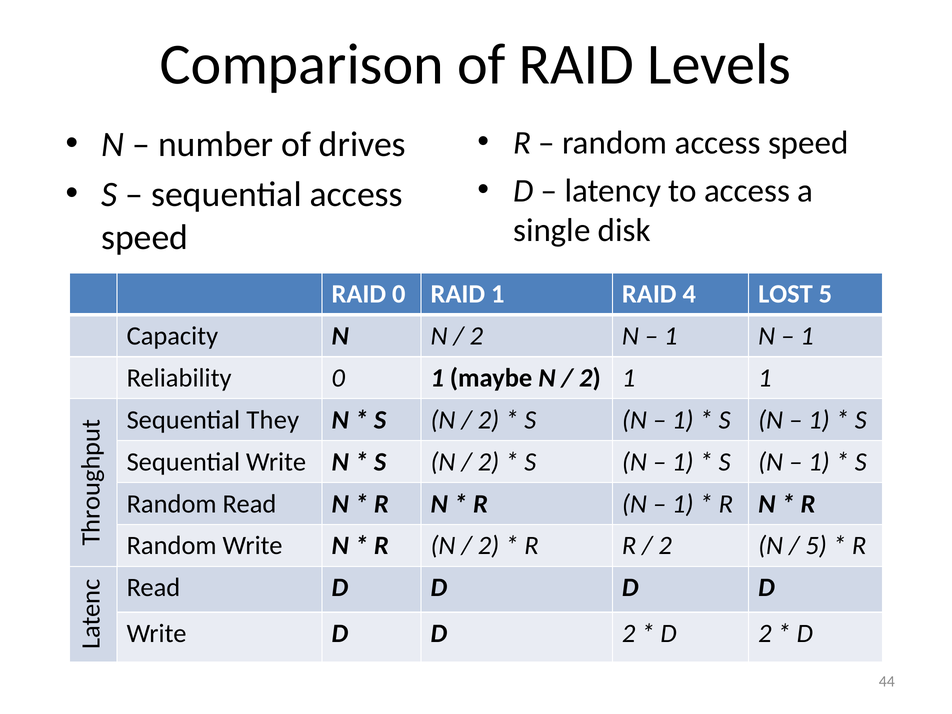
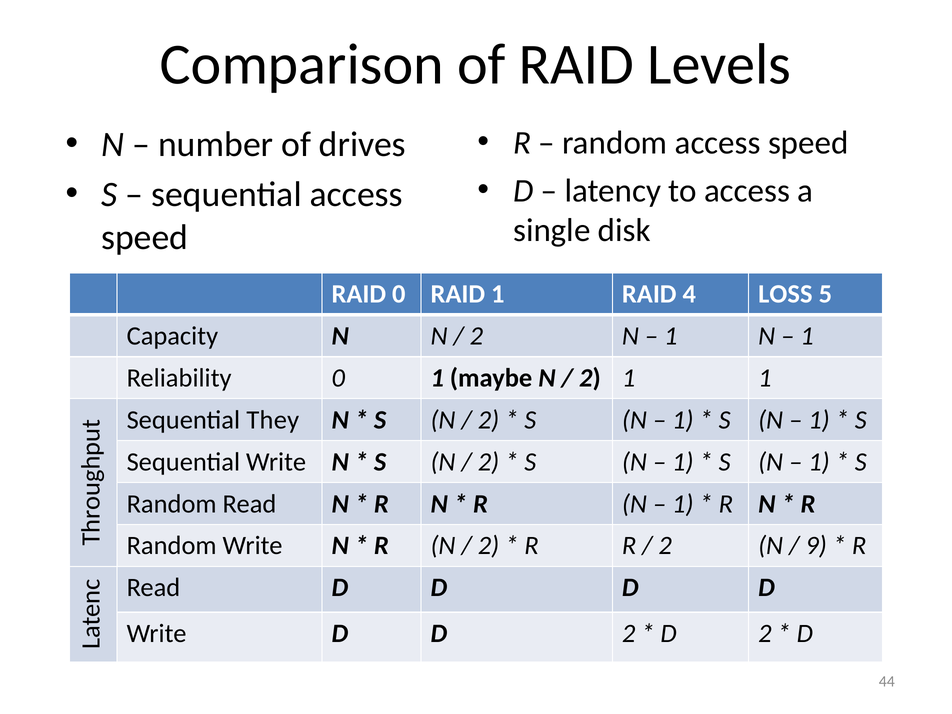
LOST: LOST -> LOSS (785, 294)
5: 5 -> 9 (816, 546)
